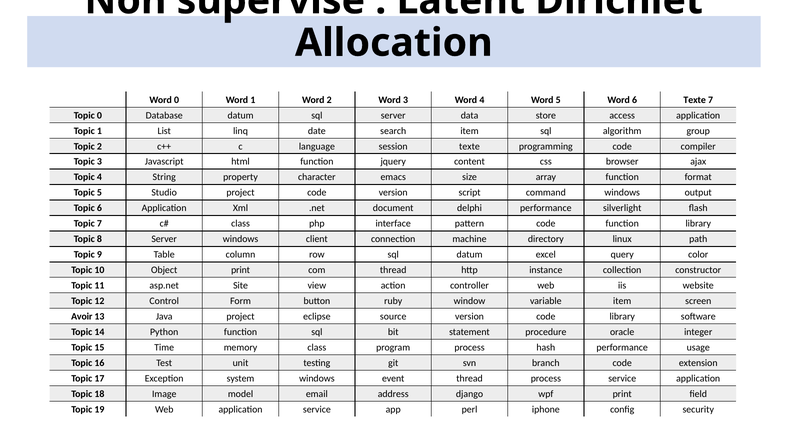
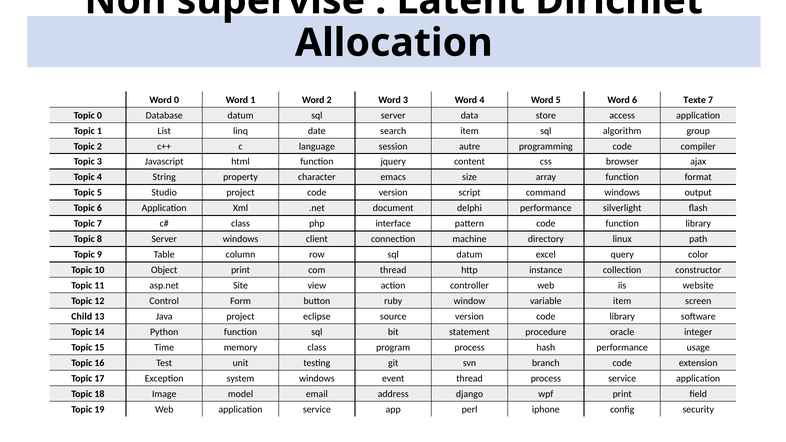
session texte: texte -> autre (470, 146)
Avoir: Avoir -> Child (82, 317)
